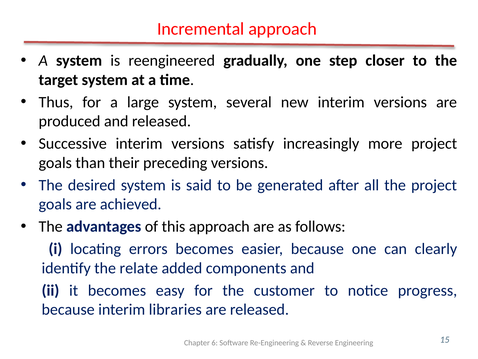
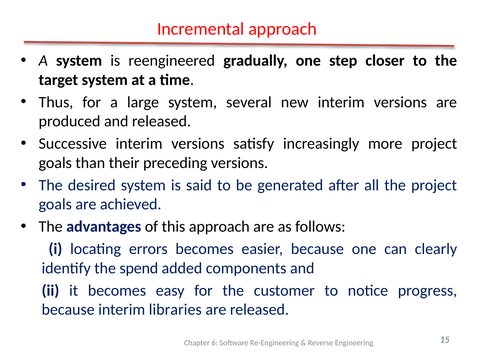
relate: relate -> spend (139, 268)
